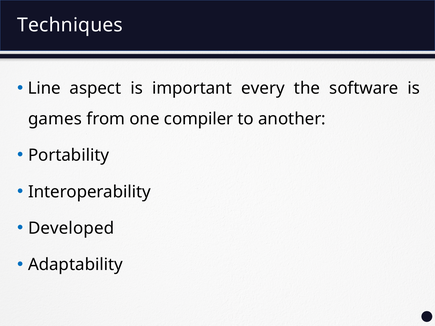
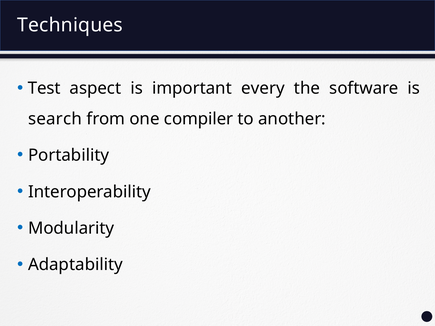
Line: Line -> Test (44, 88)
games: games -> search (55, 119)
Developed: Developed -> Modularity (71, 228)
